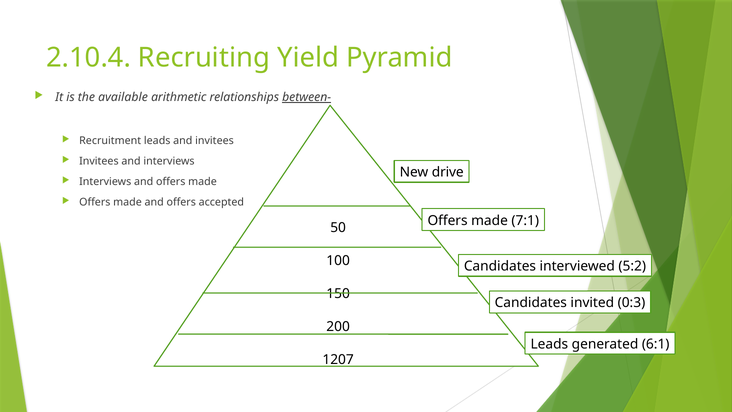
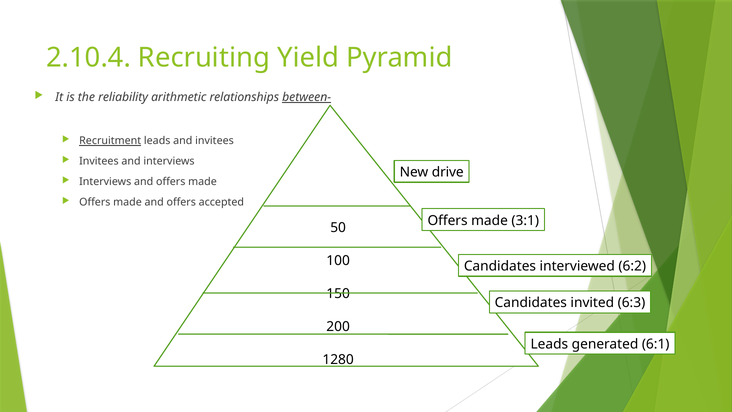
available: available -> reliability (123, 97)
Recruitment underline: none -> present (110, 141)
7:1: 7:1 -> 3:1 (525, 220)
5:2: 5:2 -> 6:2 (632, 266)
0:3: 0:3 -> 6:3 (631, 303)
1207: 1207 -> 1280 (338, 359)
